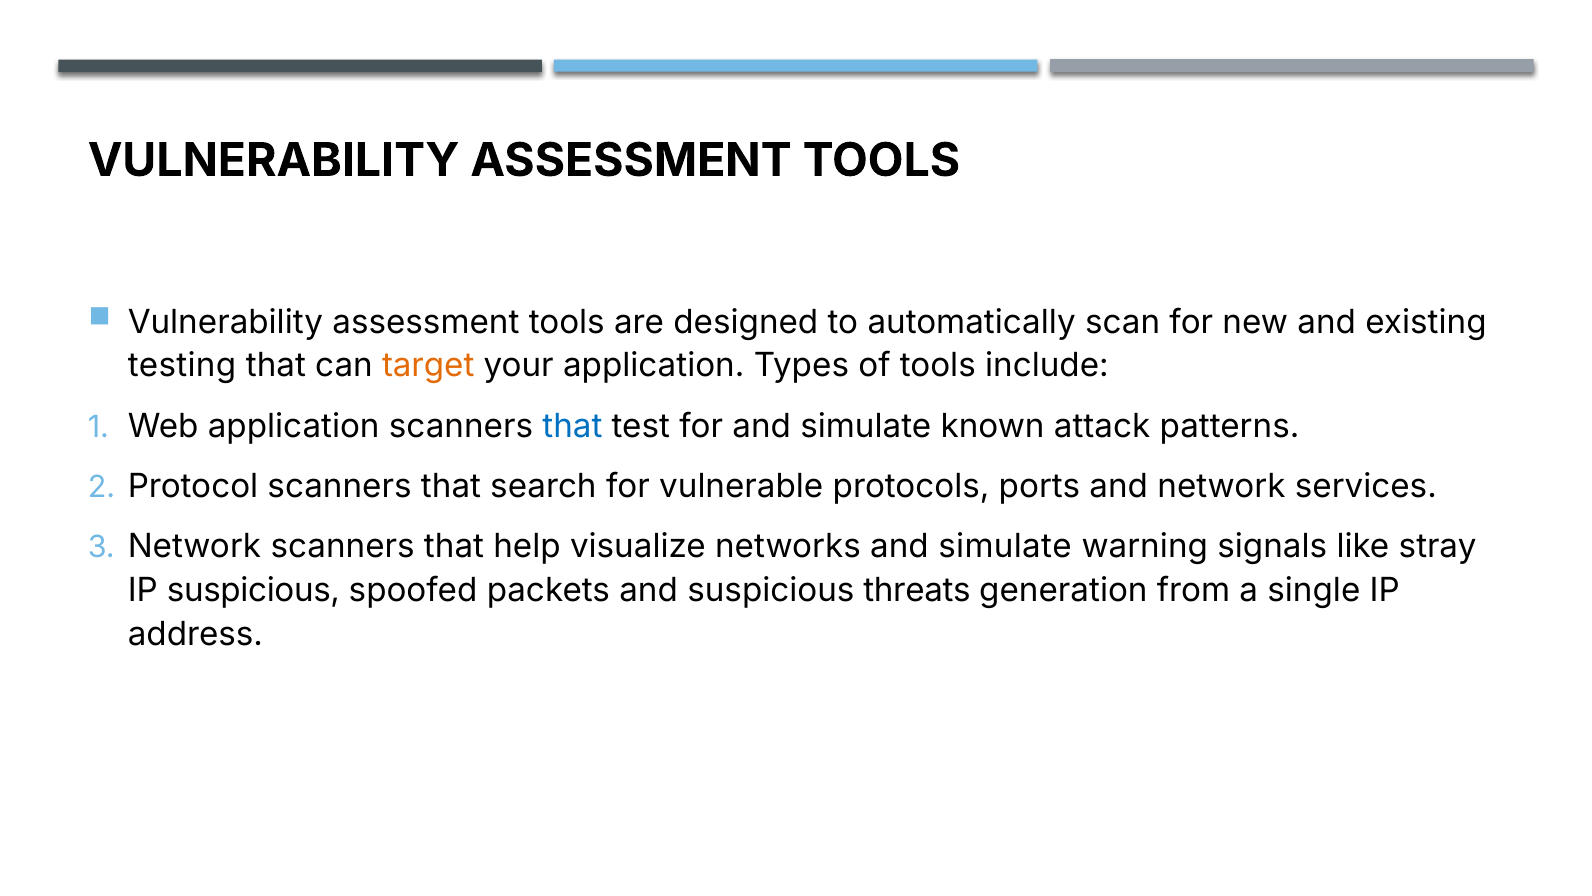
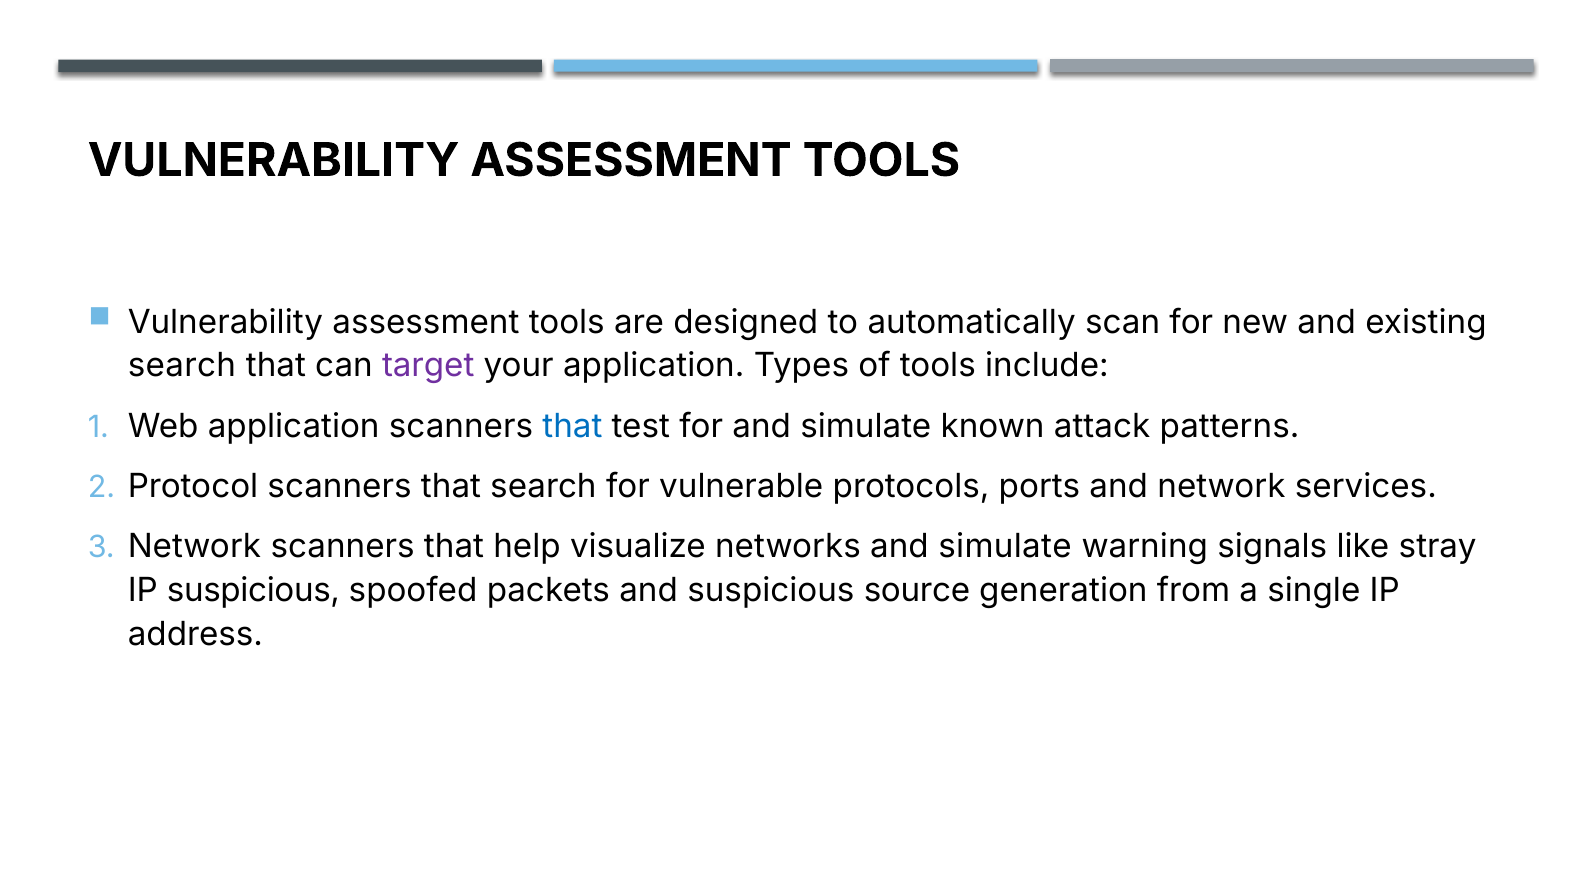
testing: testing -> search (182, 366)
target colour: orange -> purple (428, 366)
threats: threats -> source (917, 590)
